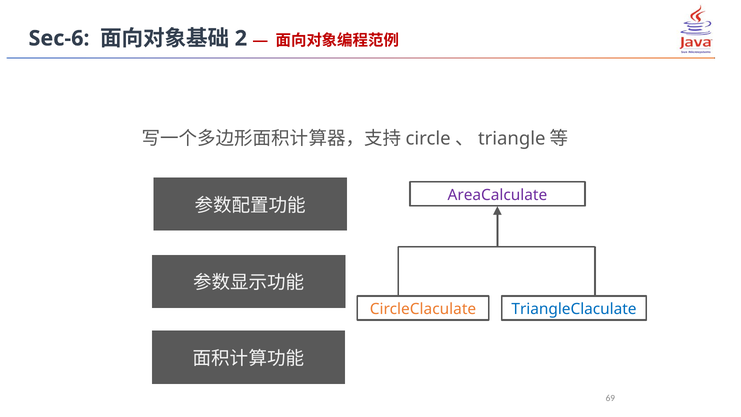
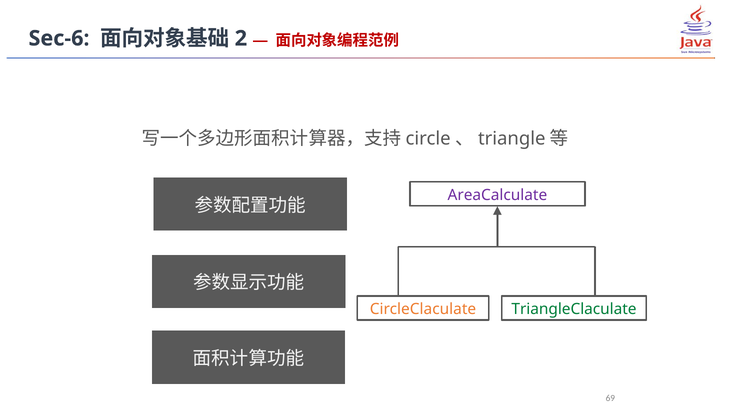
TriangleClaculate colour: blue -> green (574, 309)
